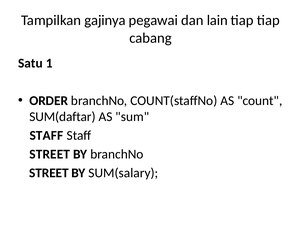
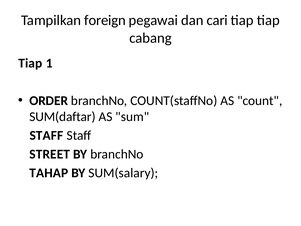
gajinya: gajinya -> foreign (105, 20)
lain: lain -> cari (217, 20)
Satu: Satu -> Tiap (30, 63)
STREET: STREET -> TAHAP (49, 173)
